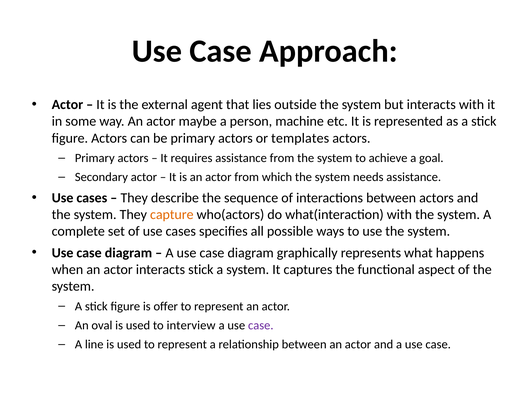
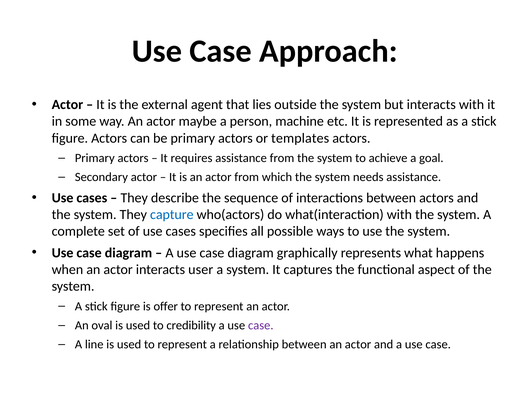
capture colour: orange -> blue (172, 215)
interacts stick: stick -> user (201, 270)
interview: interview -> credibility (191, 326)
